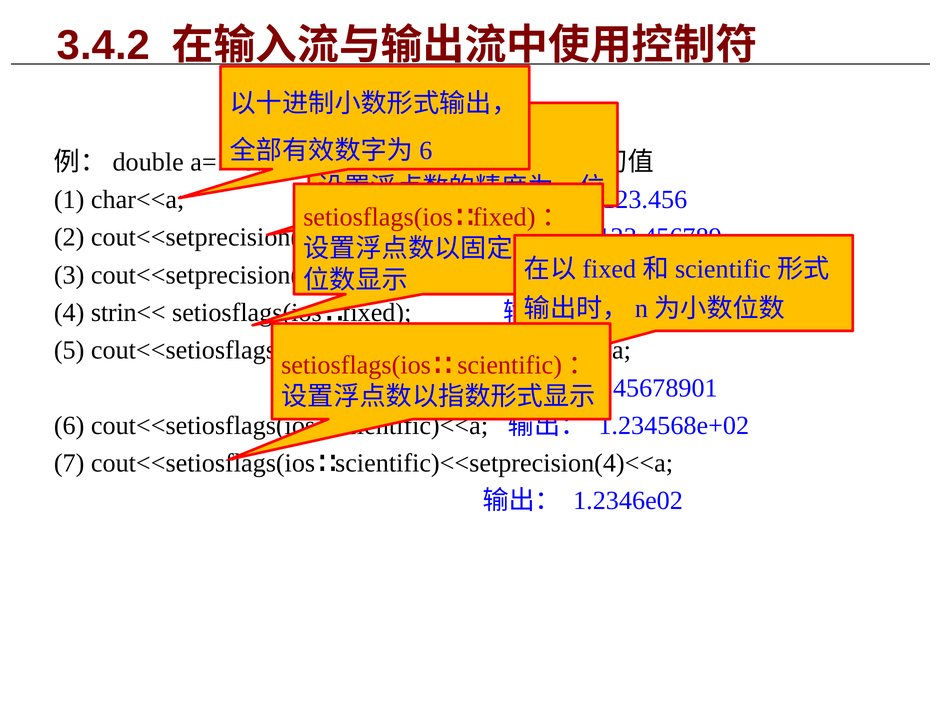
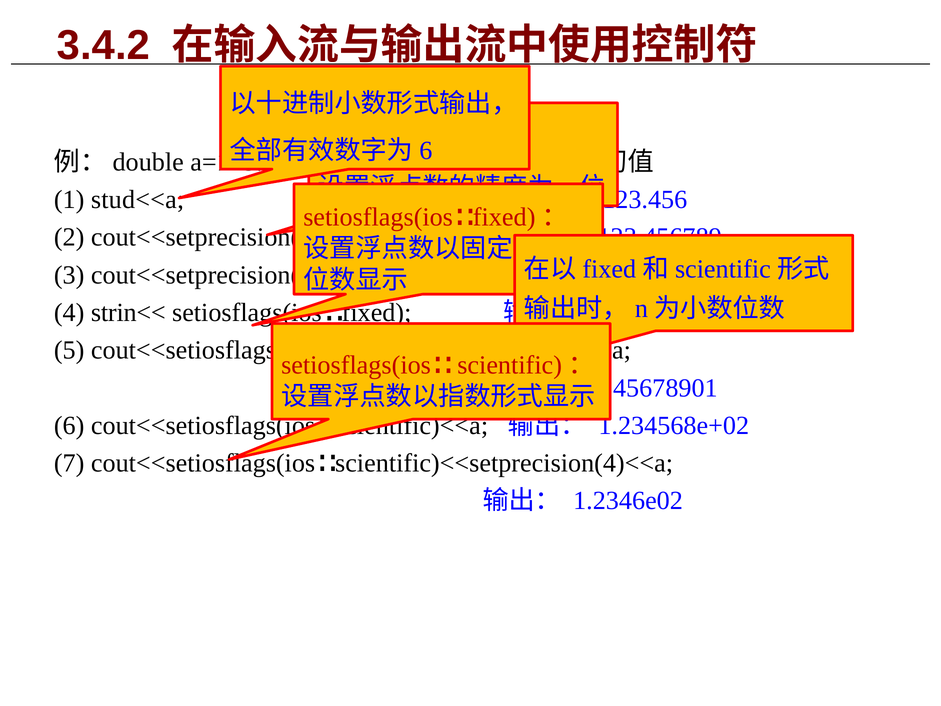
char<<a: char<<a -> stud<<a (138, 200)
